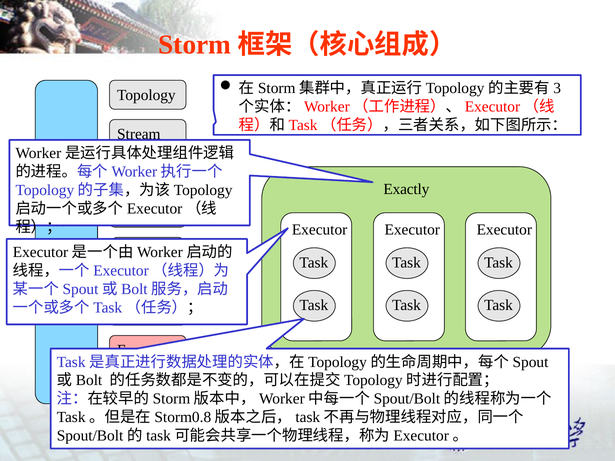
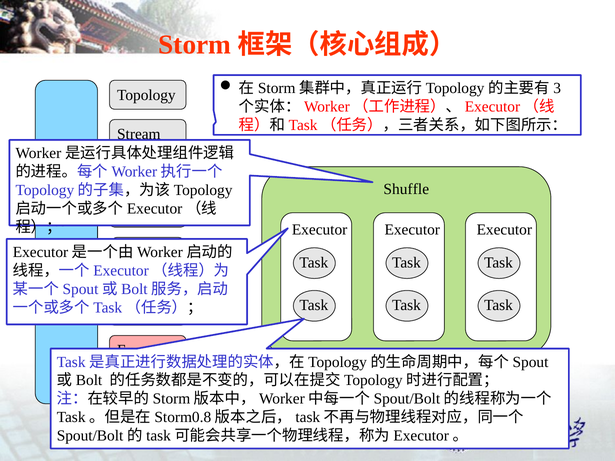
Exactly: Exactly -> Shuffle (406, 189)
